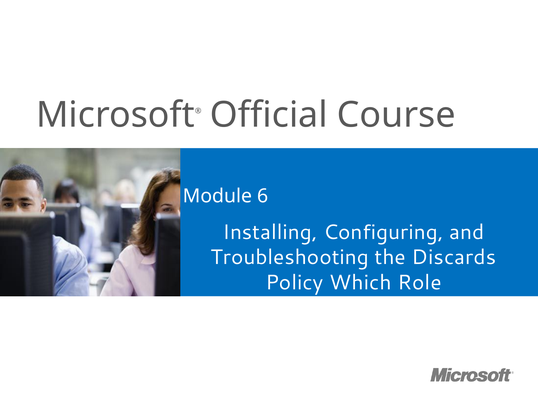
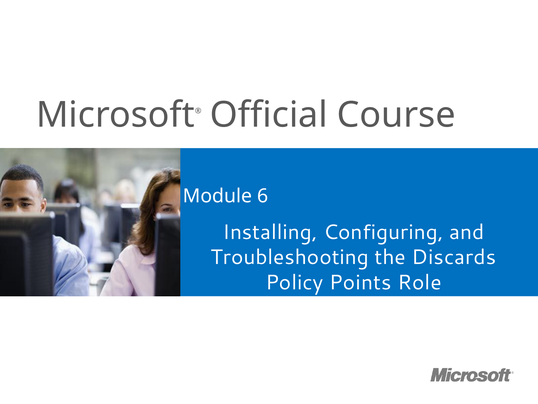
Which: Which -> Points (360, 282)
